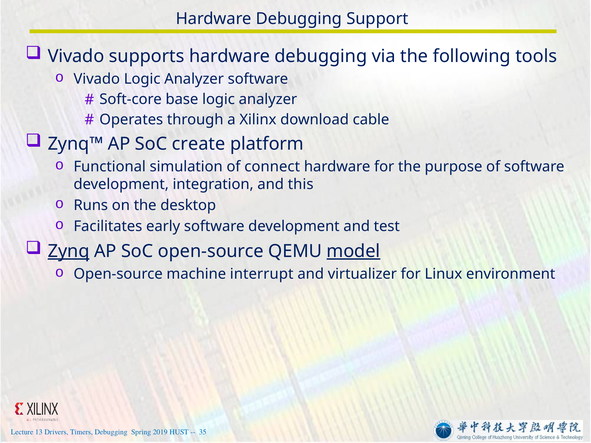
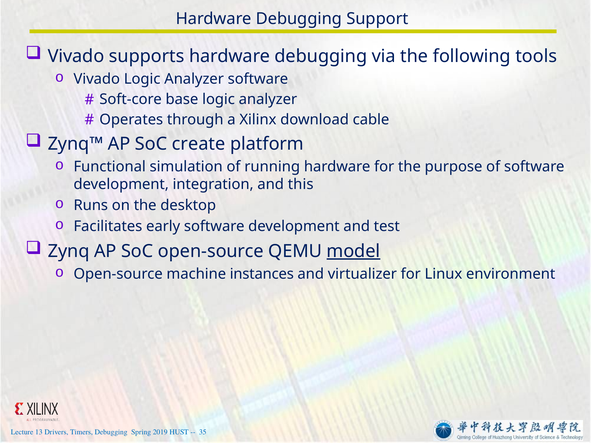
connect: connect -> running (272, 167)
Zynq underline: present -> none (69, 251)
interrupt: interrupt -> instances (262, 274)
